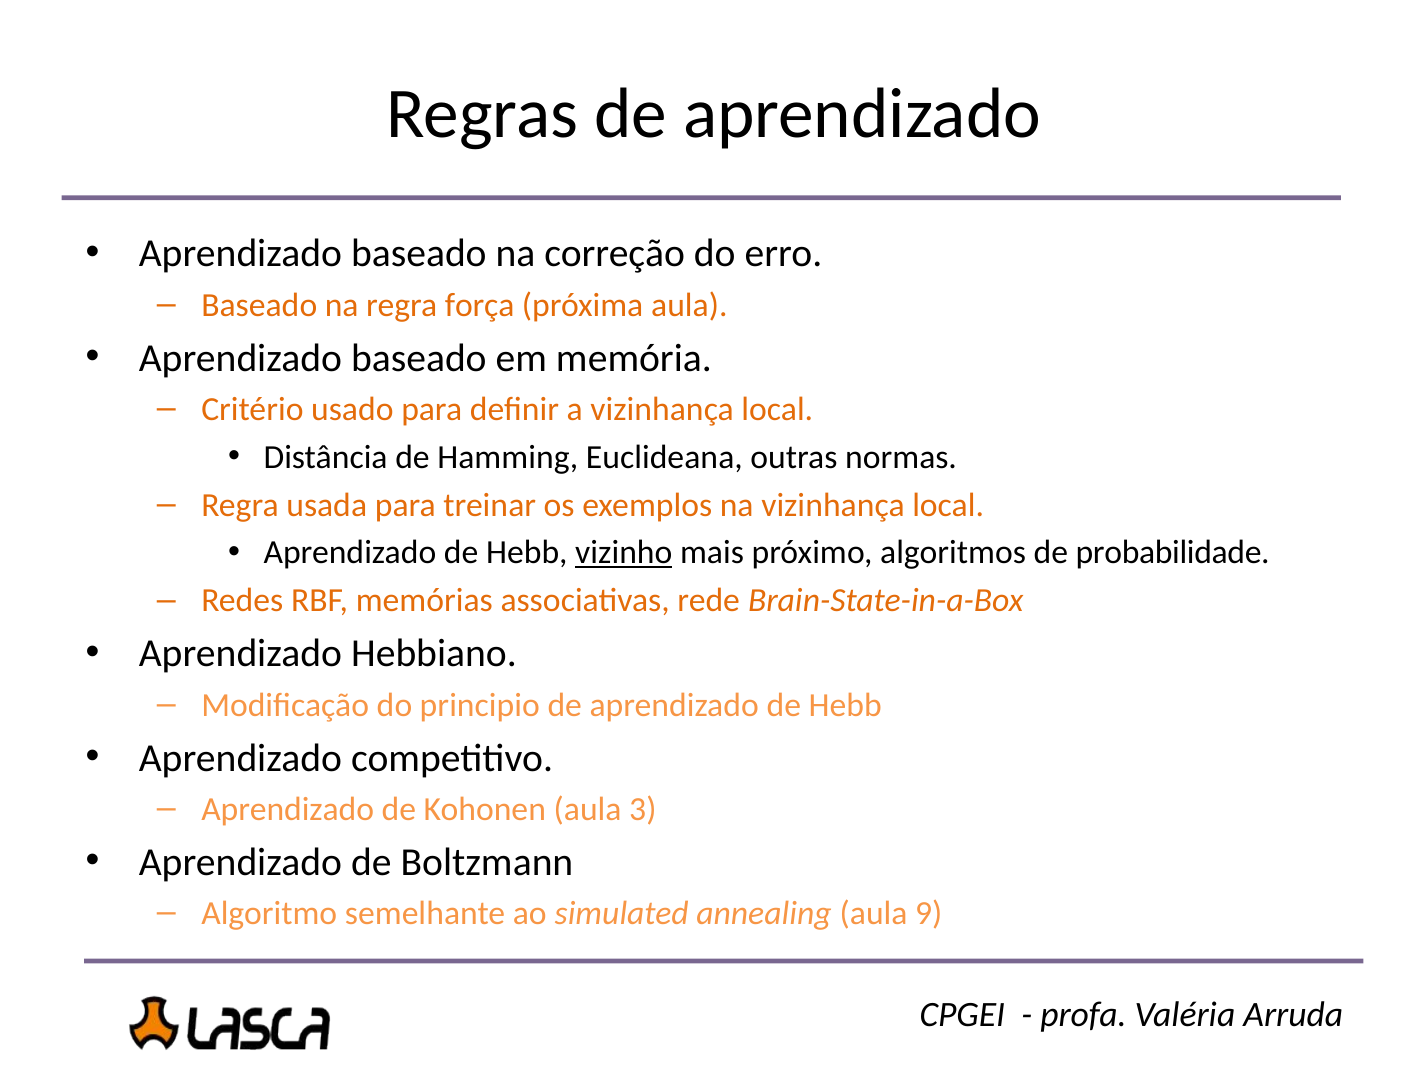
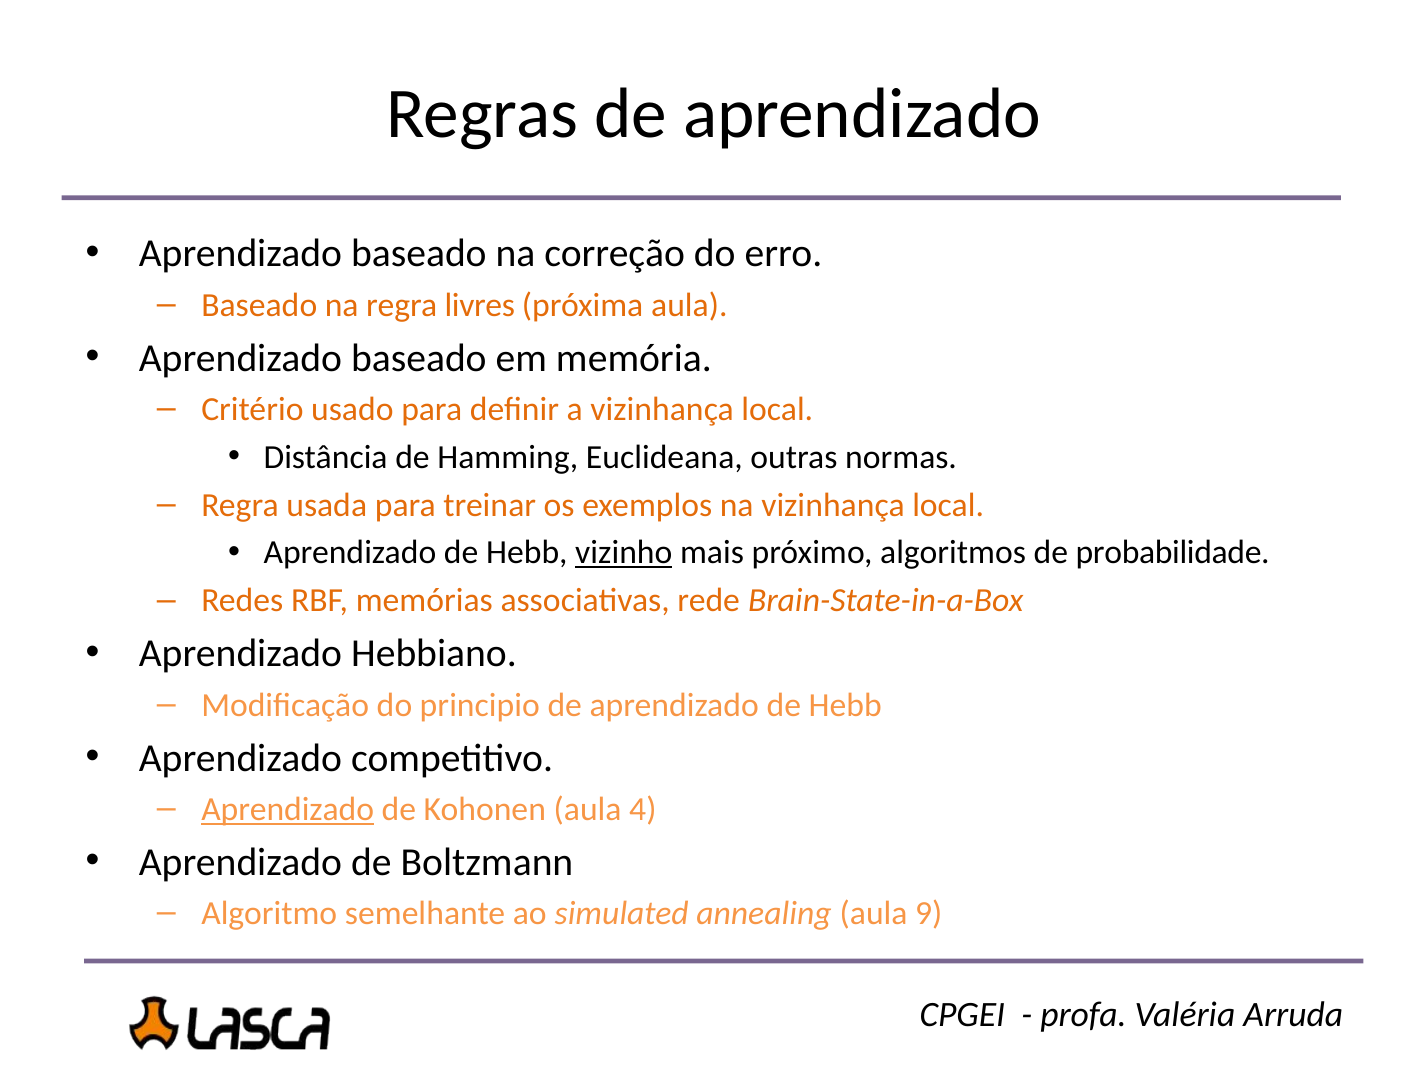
força: força -> livres (480, 305)
Aprendizado underline: none -> present (288, 809)
3: 3 -> 4 (643, 809)
